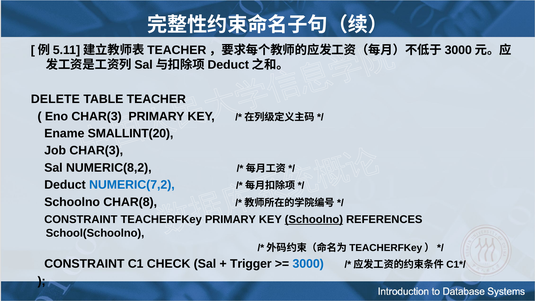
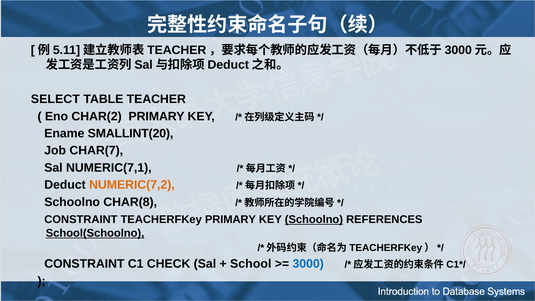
DELETE: DELETE -> SELECT (55, 99)
Eno CHAR(3: CHAR(3 -> CHAR(2 (97, 116)
Job CHAR(3: CHAR(3 -> CHAR(7 (96, 151)
NUMERIC(8,2: NUMERIC(8,2 -> NUMERIC(7,1 (109, 168)
NUMERIC(7,2 colour: blue -> orange (132, 185)
School(Schoolno underline: none -> present (95, 233)
Trigger: Trigger -> School (251, 264)
